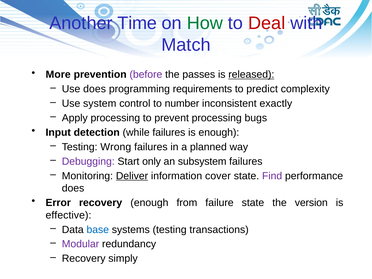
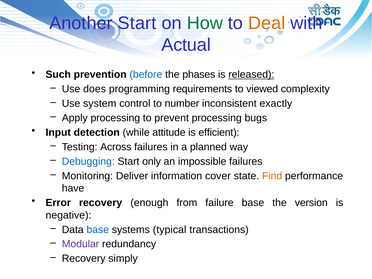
Another Time: Time -> Start (137, 23)
Deal colour: red -> orange (267, 23)
Match: Match -> Actual (186, 45)
More: More -> Such (58, 75)
before colour: purple -> blue (146, 75)
passes: passes -> phases (199, 75)
predict: predict -> viewed (262, 89)
while failures: failures -> attitude (169, 132)
is enough: enough -> efficient (219, 132)
Wrong: Wrong -> Across (116, 147)
Debugging colour: purple -> blue (88, 161)
subsystem: subsystem -> impossible (202, 161)
Deliver underline: present -> none (132, 176)
Find colour: purple -> orange (272, 176)
does: does -> have (73, 188)
failure state: state -> base (253, 203)
effective: effective -> negative (69, 215)
systems testing: testing -> typical (170, 230)
